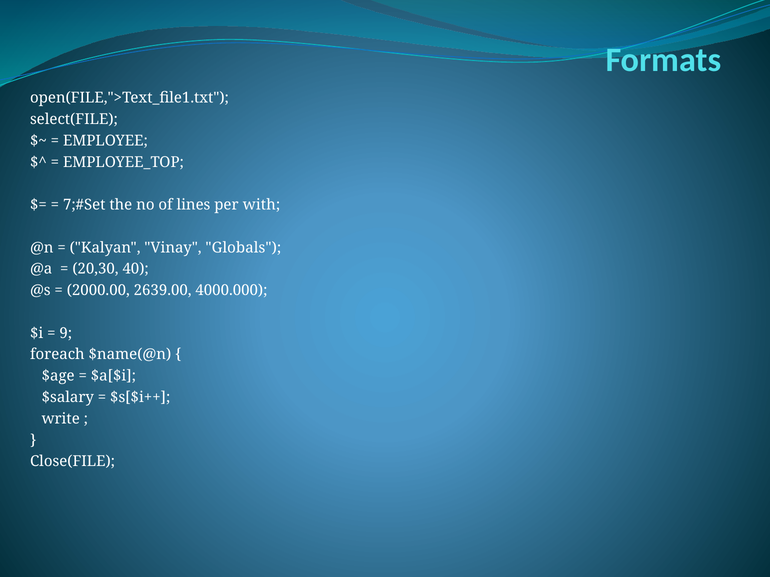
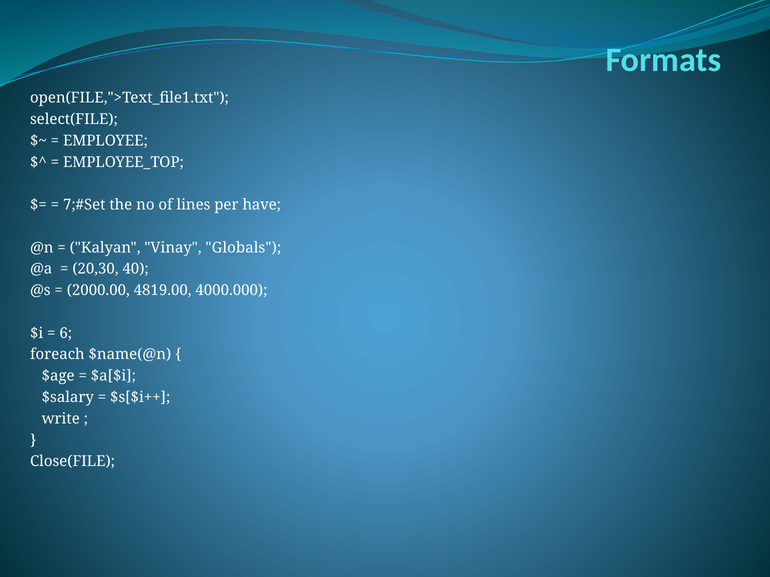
with: with -> have (262, 205)
2639.00: 2639.00 -> 4819.00 (163, 291)
9: 9 -> 6 (66, 333)
